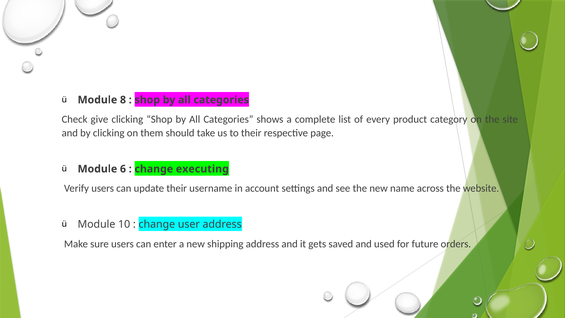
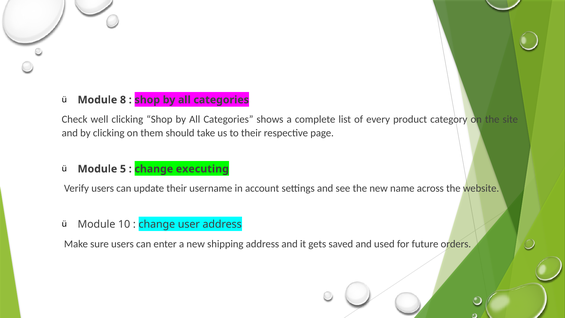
give: give -> well (99, 119)
6: 6 -> 5 (123, 169)
